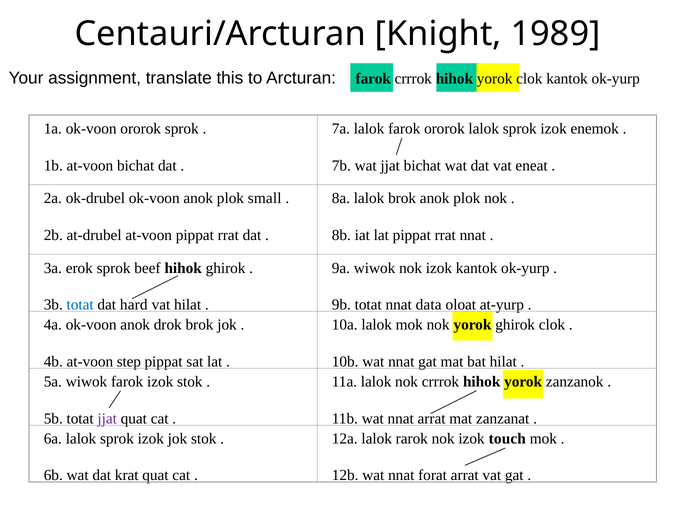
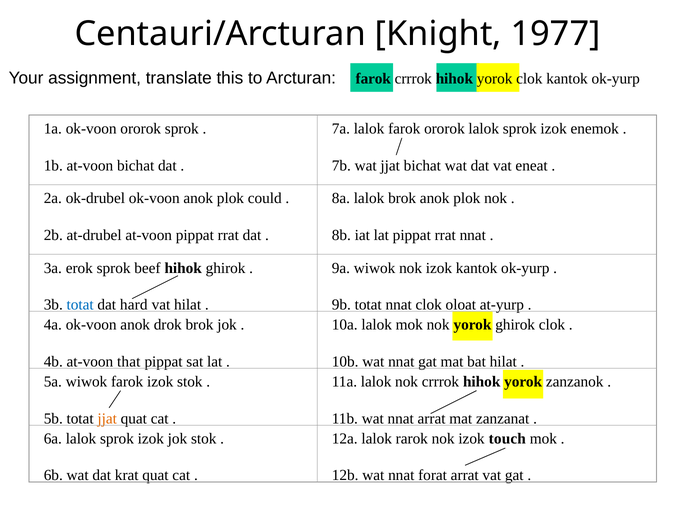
1989: 1989 -> 1977 (556, 34)
small: small -> could (265, 198)
nnat data: data -> clok (429, 305)
step: step -> that (129, 361)
jjat colour: purple -> orange (107, 418)
